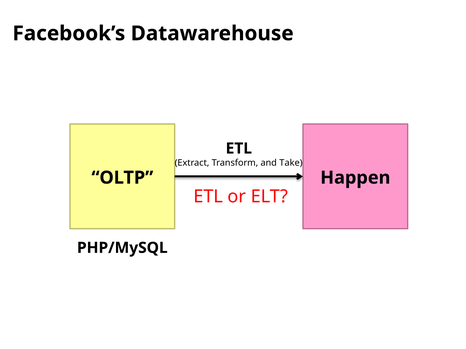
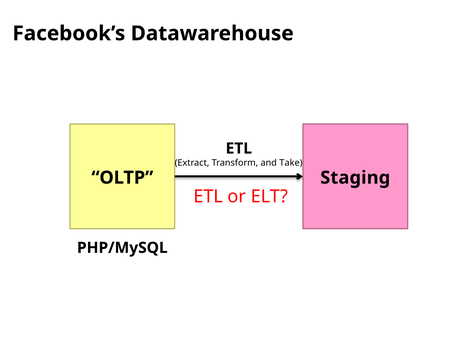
Happen: Happen -> Staging (355, 178)
